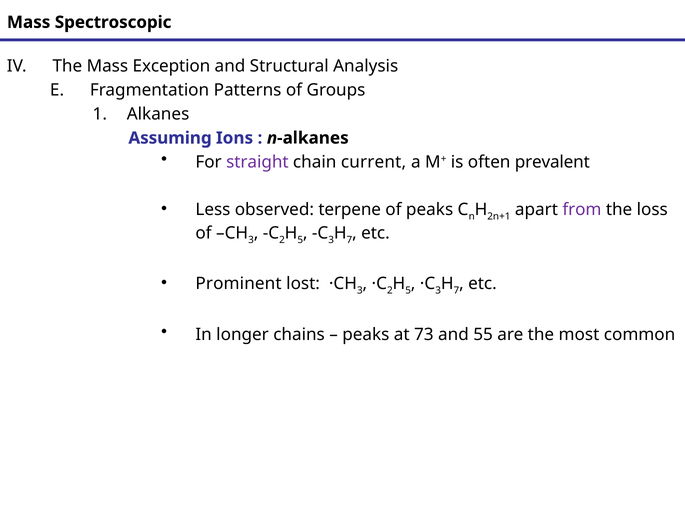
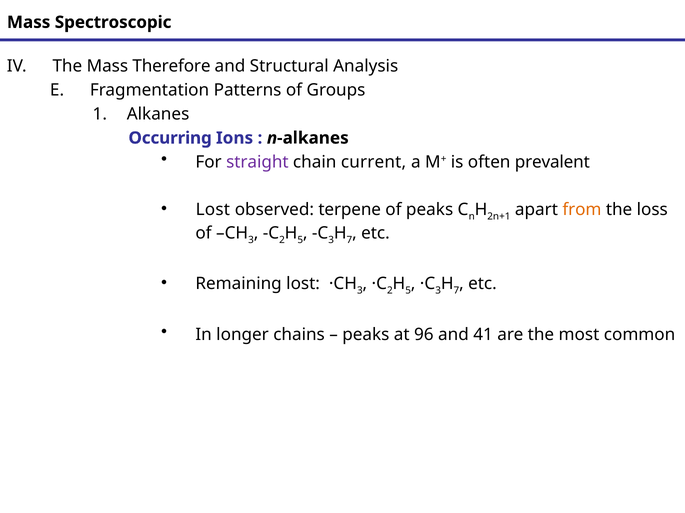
Exception: Exception -> Therefore (171, 66)
Assuming: Assuming -> Occurring (170, 138)
Less: Less -> Lost (213, 210)
from colour: purple -> orange (582, 210)
Prominent: Prominent -> Remaining (239, 284)
73: 73 -> 96 (424, 335)
55: 55 -> 41 (483, 335)
